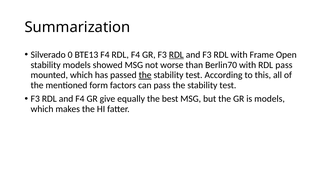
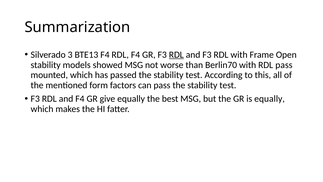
0: 0 -> 3 (70, 55)
the underline: present -> none (145, 75)
is models: models -> equally (270, 99)
